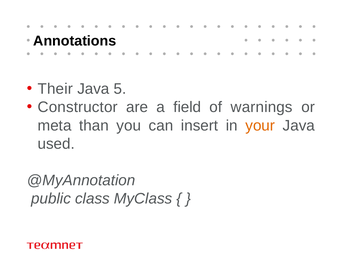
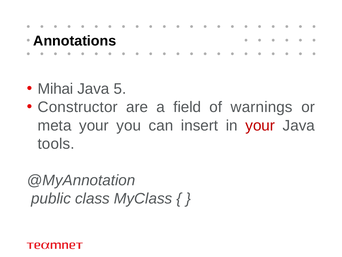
Their: Their -> Mihai (55, 89)
meta than: than -> your (94, 125)
your colour: orange -> red (260, 125)
used: used -> tools (56, 143)
